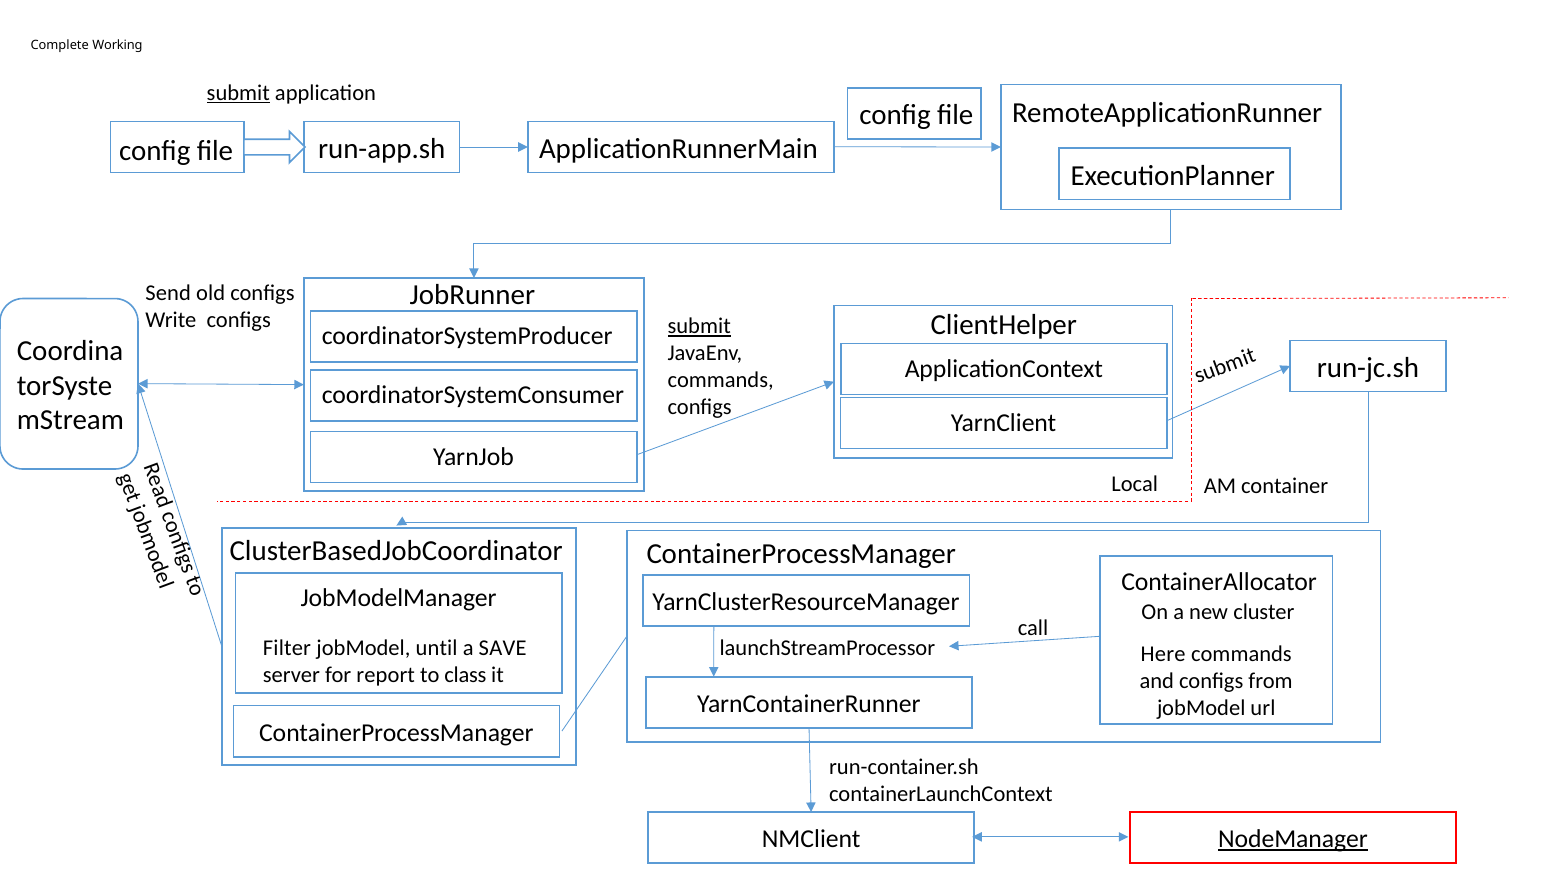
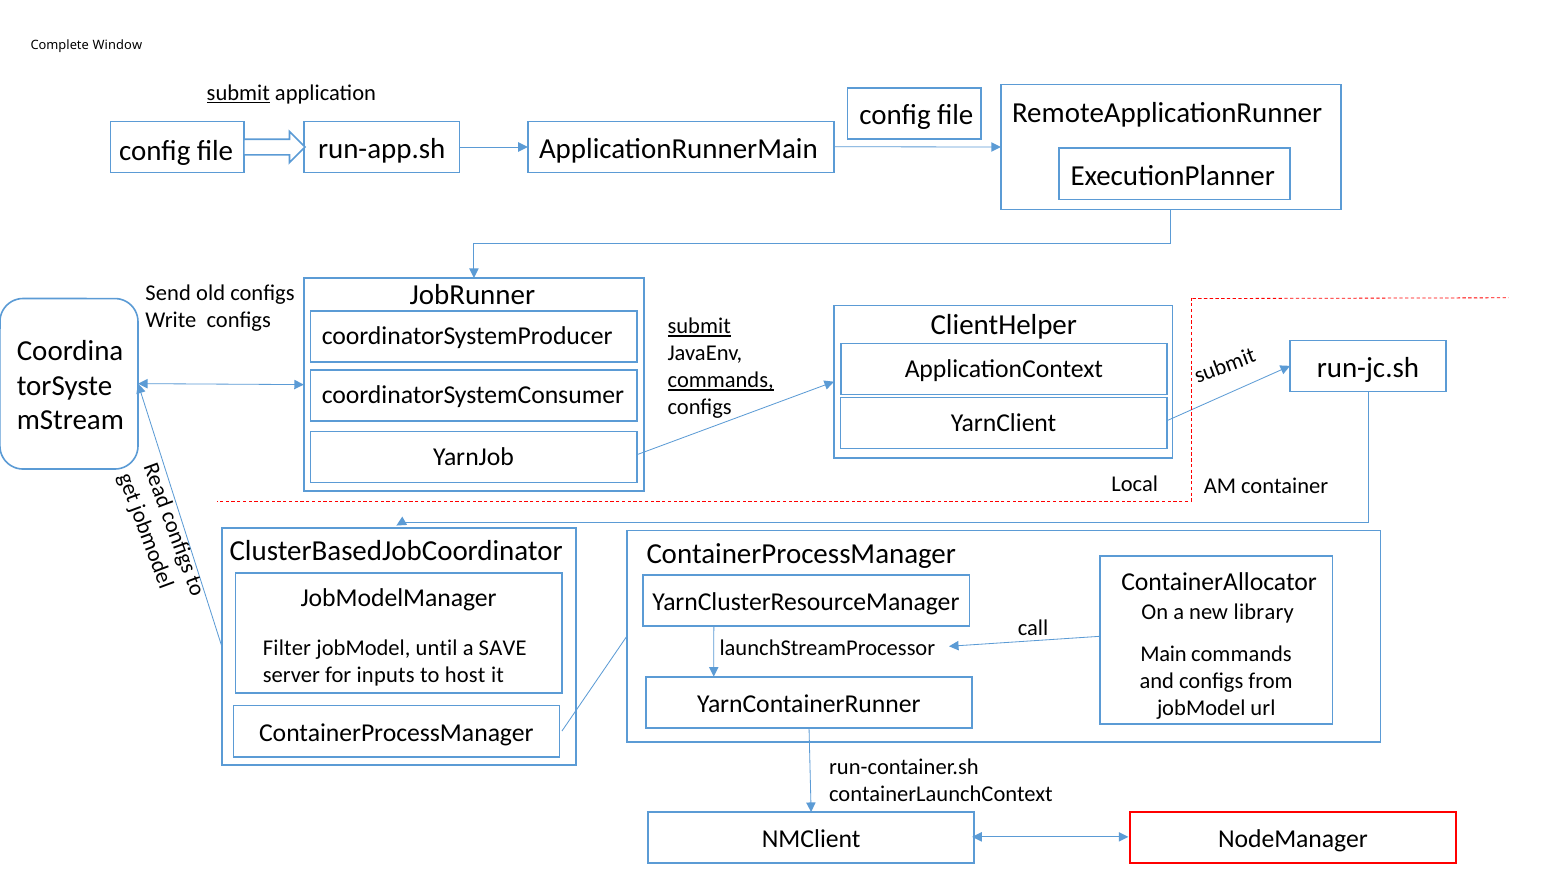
Working: Working -> Window (117, 45)
commands underline: none -> present (721, 380)
cluster: cluster -> library (1264, 612)
Here: Here -> Main (1163, 654)
report: report -> inputs (386, 675)
class: class -> host (465, 675)
NodeManager underline: present -> none (1293, 839)
